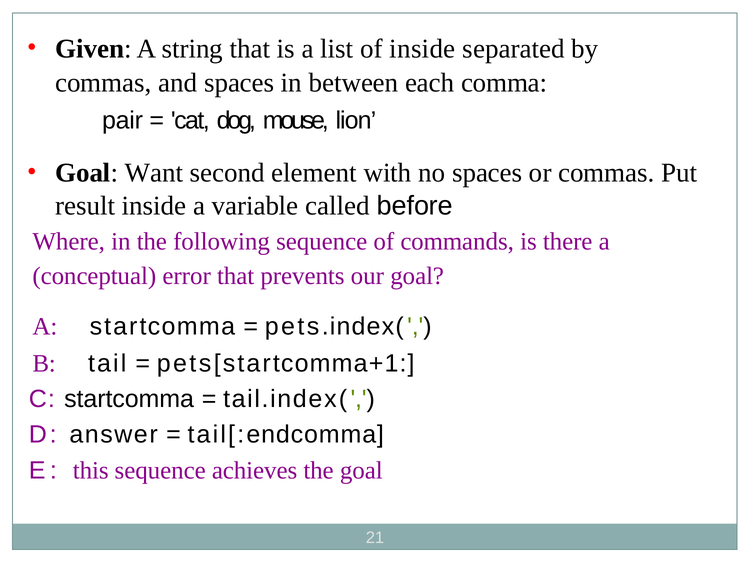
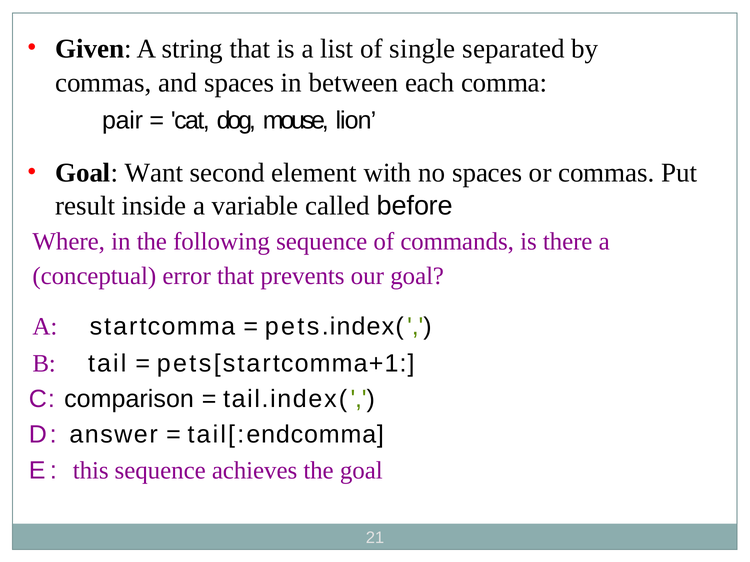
of inside: inside -> single (422, 49)
C startcomma: startcomma -> comparison (129, 399)
